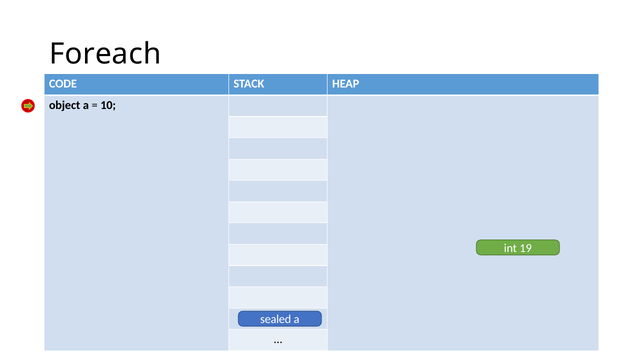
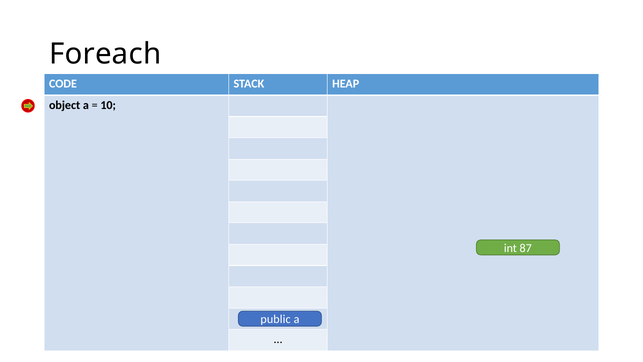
19: 19 -> 87 (526, 248)
sealed: sealed -> public (276, 319)
